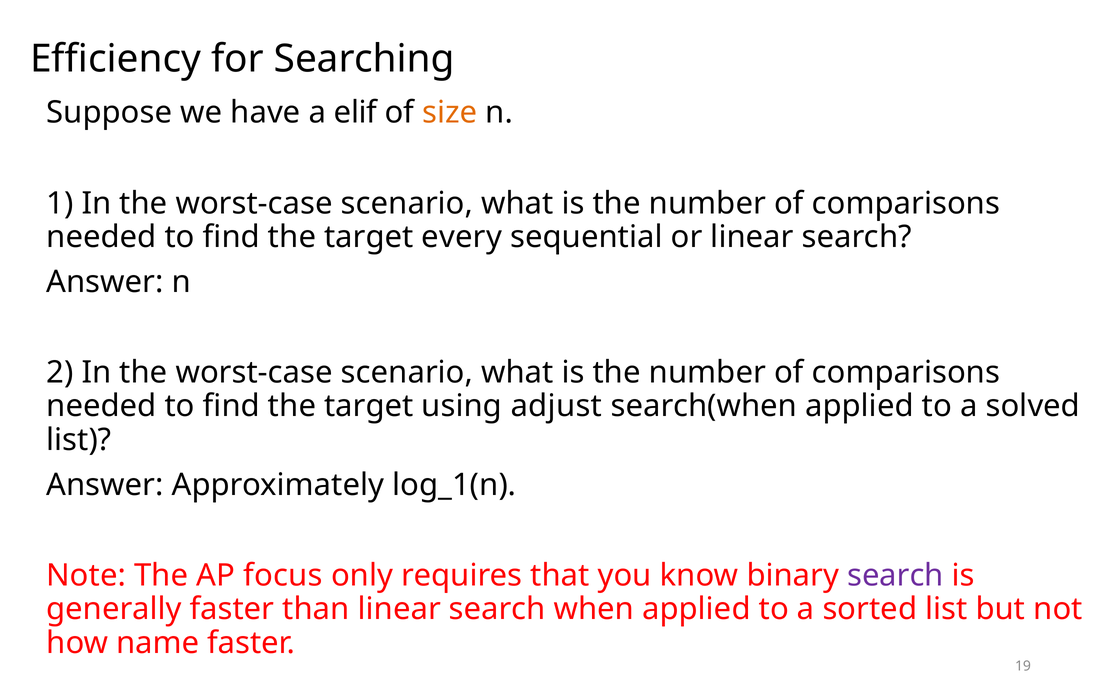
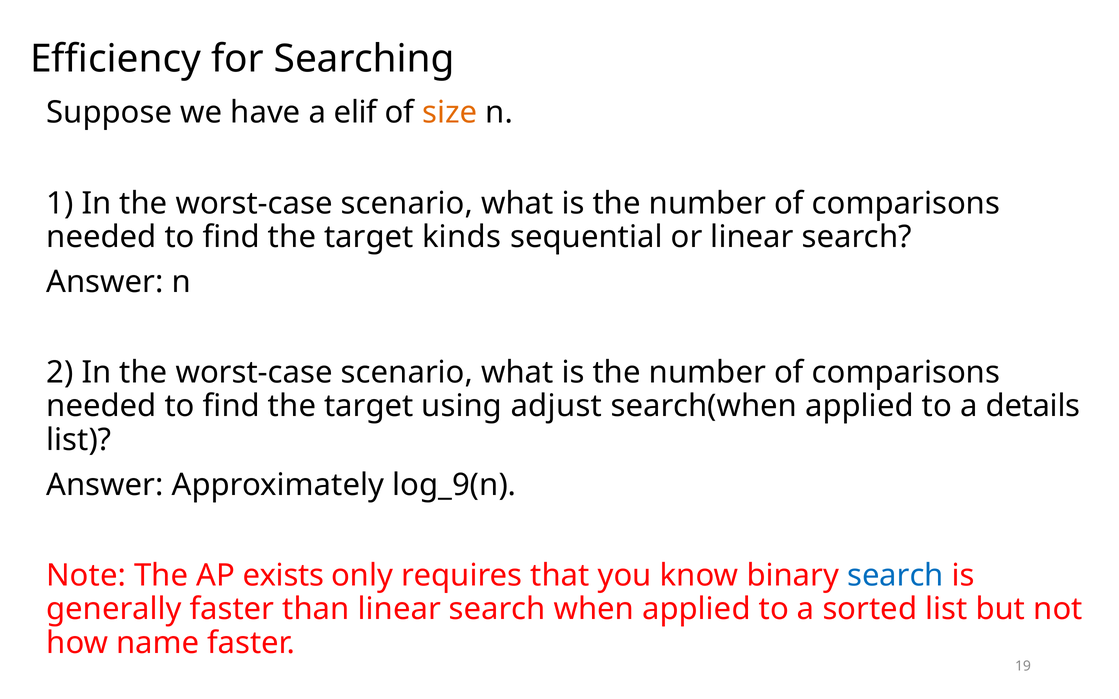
every: every -> kinds (462, 237)
solved: solved -> details (1033, 406)
log_1(n: log_1(n -> log_9(n (454, 485)
focus: focus -> exists (283, 576)
search colour: purple -> blue (895, 576)
